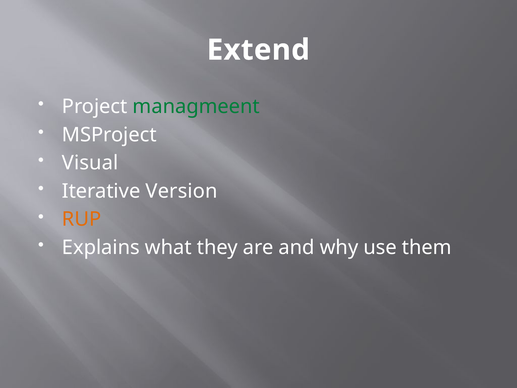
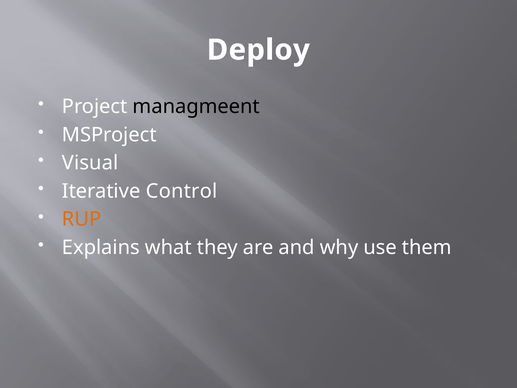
Extend: Extend -> Deploy (258, 50)
managmeent colour: green -> black (196, 106)
Version: Version -> Control (182, 191)
